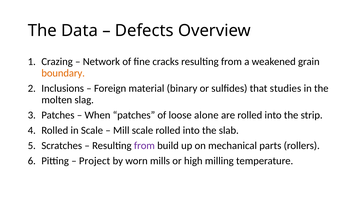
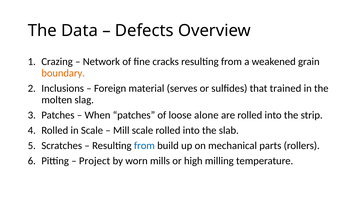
binary: binary -> serves (182, 88)
studies: studies -> trained (286, 88)
from colour: purple -> blue (144, 146)
